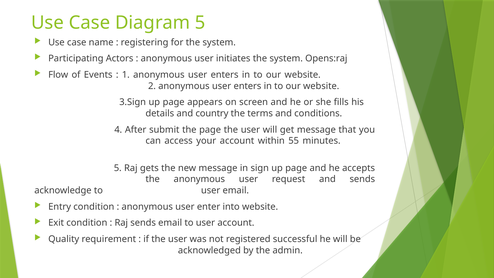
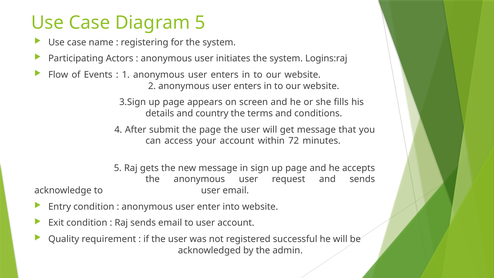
Opens:raj: Opens:raj -> Logins:raj (326, 59)
55: 55 -> 72 (294, 141)
